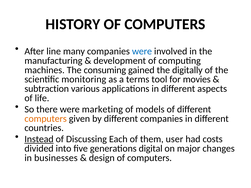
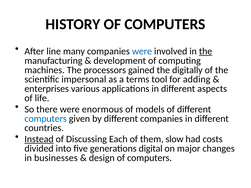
the underline: none -> present (206, 51)
consuming: consuming -> processors (105, 70)
monitoring: monitoring -> impersonal (84, 79)
movies: movies -> adding (197, 79)
subtraction: subtraction -> enterprises (47, 89)
marketing: marketing -> enormous (102, 109)
computers colour: orange -> blue (46, 119)
user: user -> slow (175, 139)
